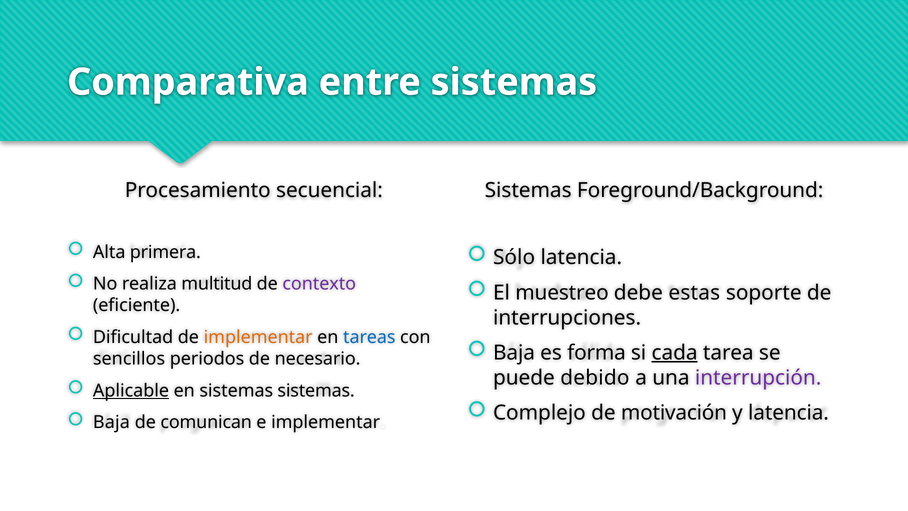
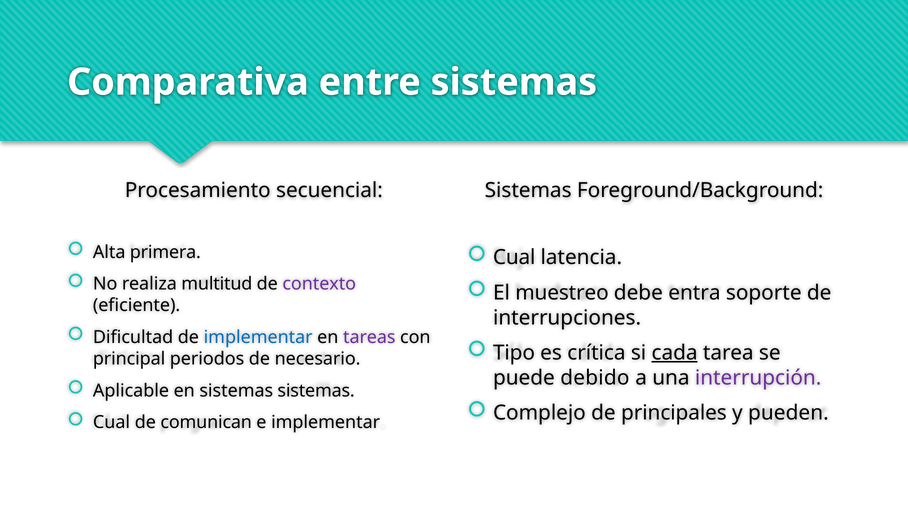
Sólo: Sólo -> Cual (514, 257)
estas: estas -> entra (694, 293)
implementar colour: orange -> blue (258, 337)
tareas colour: blue -> purple (369, 337)
Baja: Baja -> Tipo (514, 353)
forma: forma -> crítica (596, 353)
sencillos: sencillos -> principal (129, 359)
Aplicable underline: present -> none (131, 390)
motivación: motivación -> principales (674, 413)
y latencia: latencia -> pueden (788, 413)
Baja: Baja -> Cual (112, 422)
